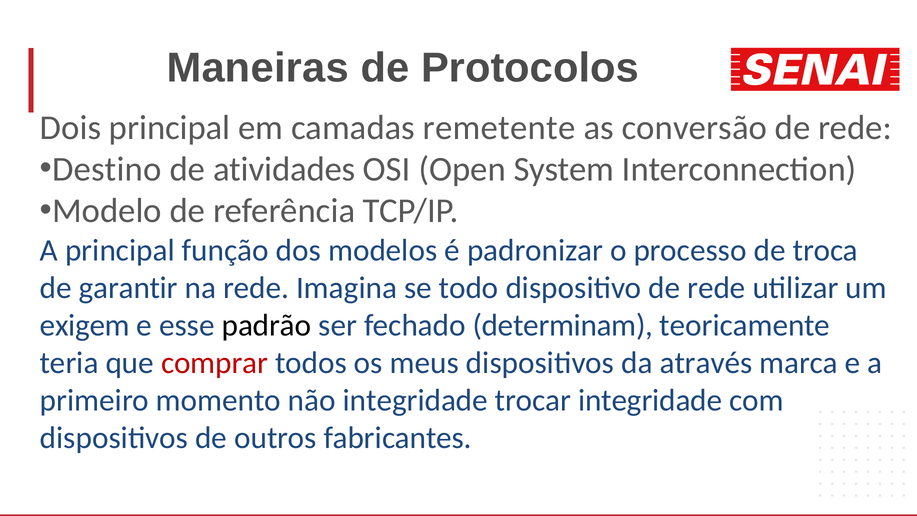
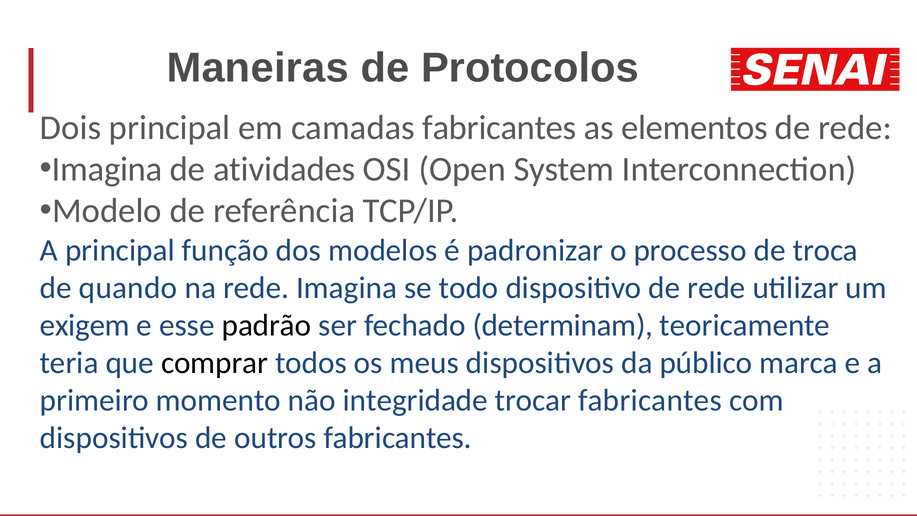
camadas remetente: remetente -> fabricantes (499, 128)
conversão: conversão -> elementos (695, 128)
Destino: Destino -> Imagina (107, 169)
garantir: garantir -> quando (128, 288)
comprar colour: red -> black (215, 363)
através: através -> público (706, 363)
trocar integridade: integridade -> fabricantes (650, 400)
